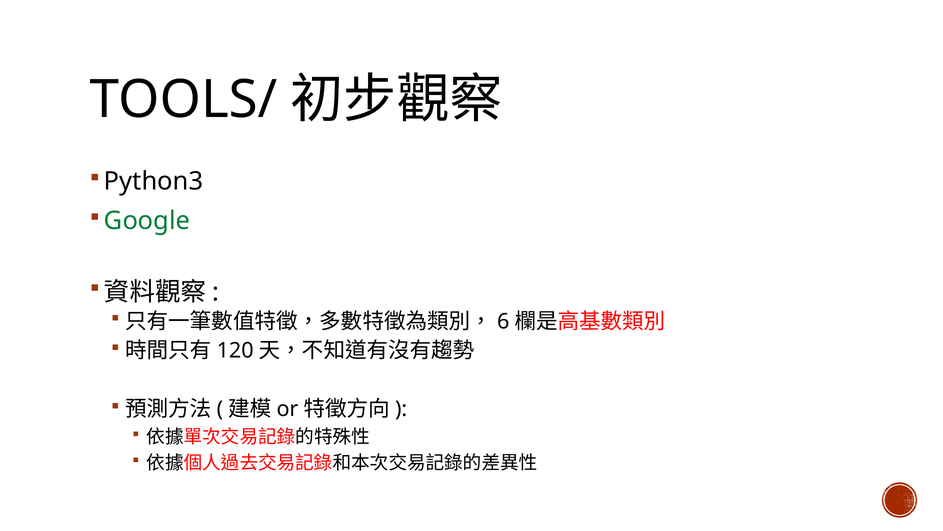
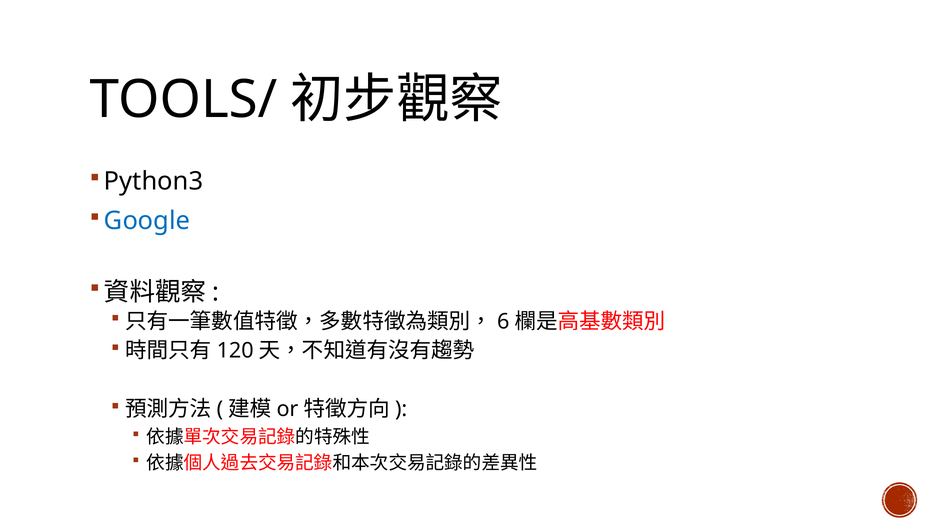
Google colour: green -> blue (147, 221)
